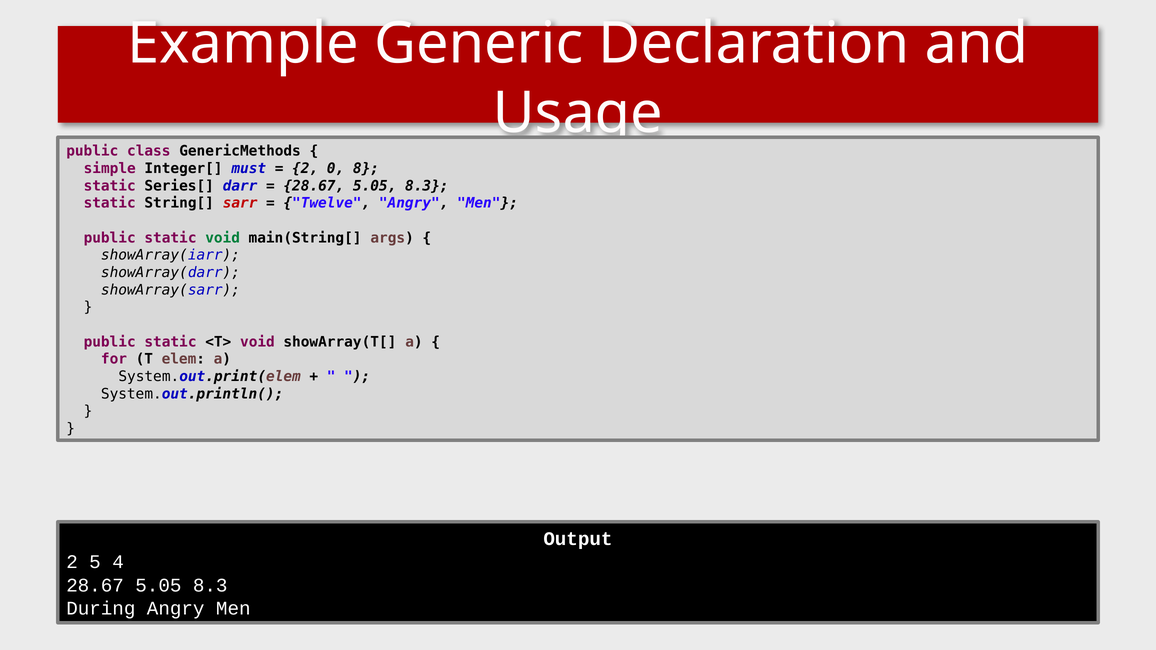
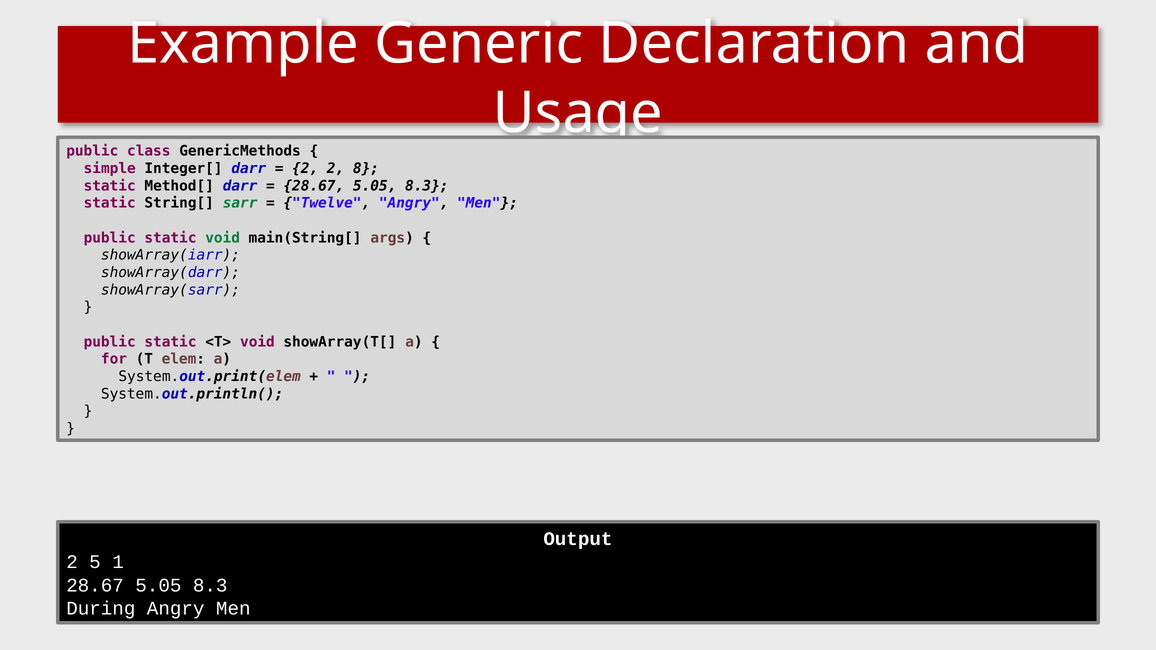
Integer[ must: must -> darr (249, 169)
2 0: 0 -> 2 (336, 169)
Series[: Series[ -> Method[ (179, 186)
sarr colour: red -> green (240, 203)
4: 4 -> 1 (118, 562)
